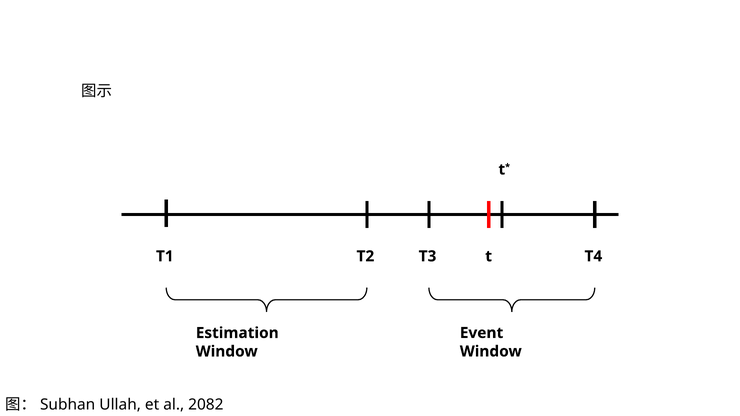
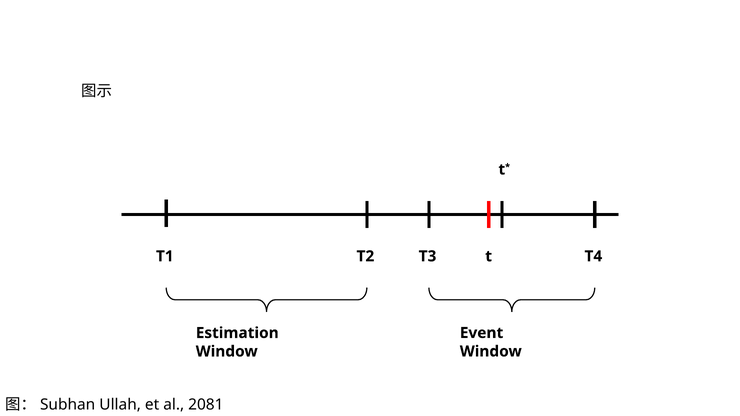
2082: 2082 -> 2081 (206, 405)
